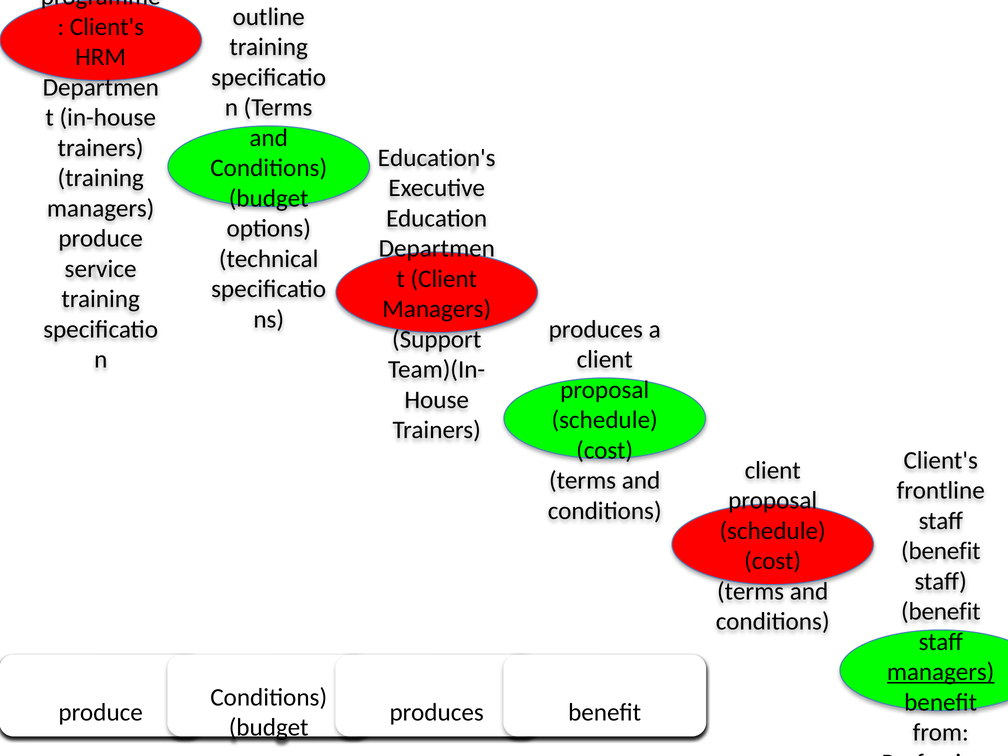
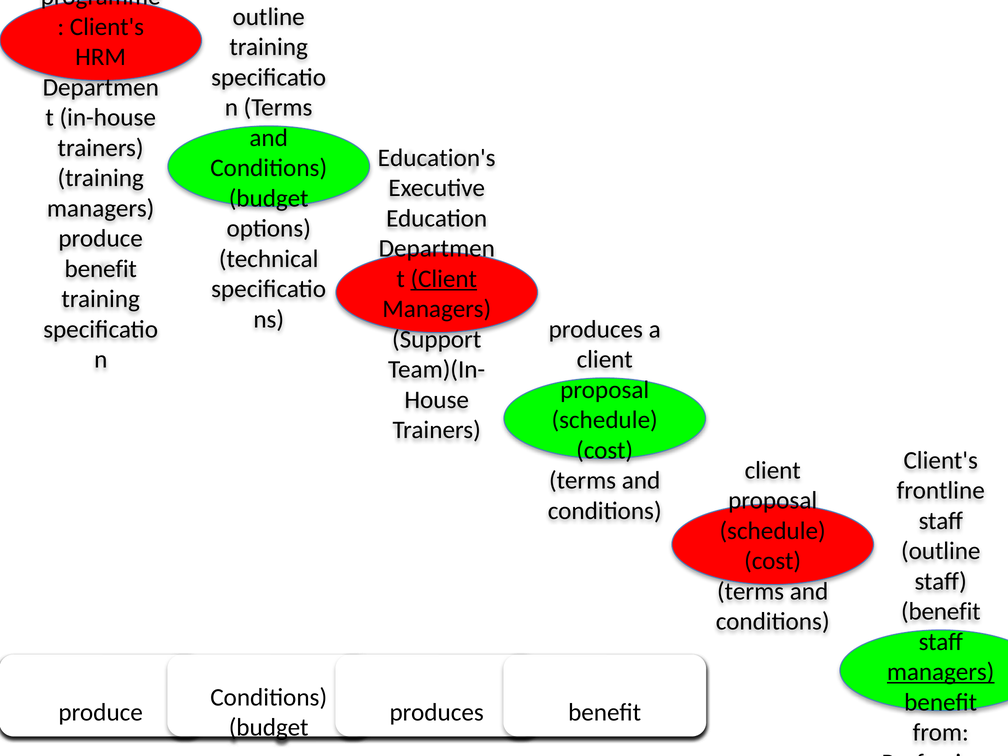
service: service -> benefit (101, 269)
Client underline: none -> present (444, 279)
benefit: benefit -> outline (941, 551)
